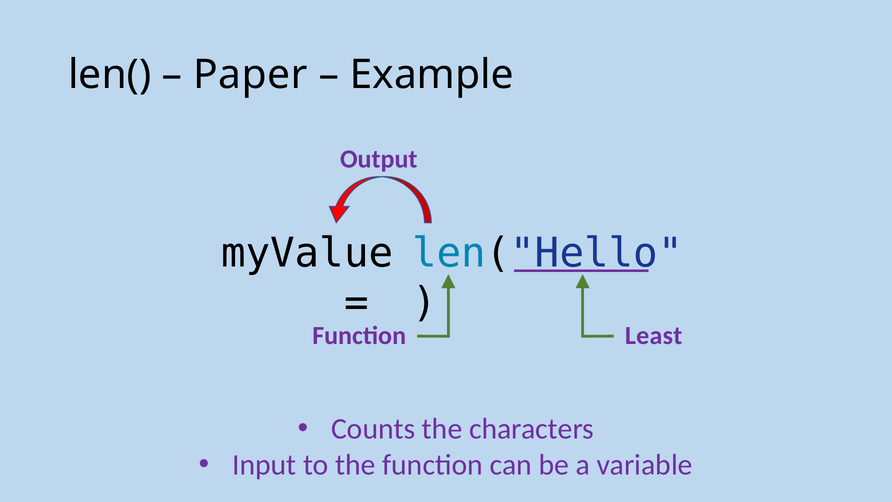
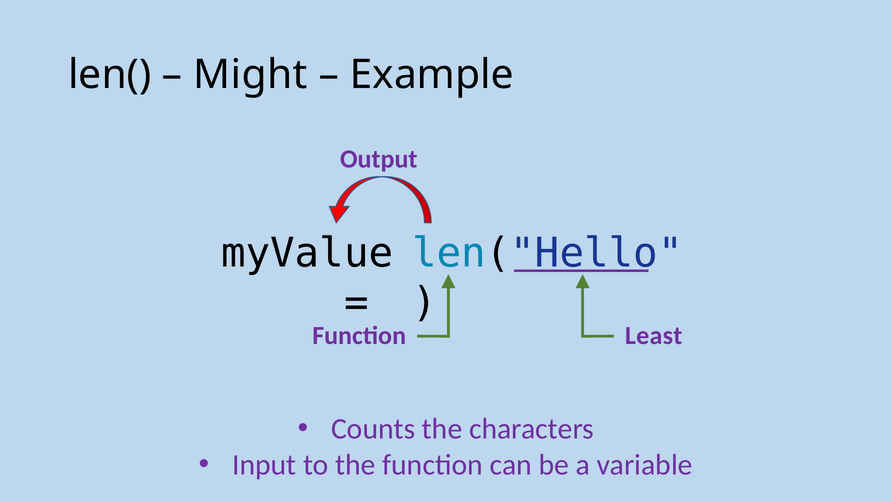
Paper: Paper -> Might (250, 75)
